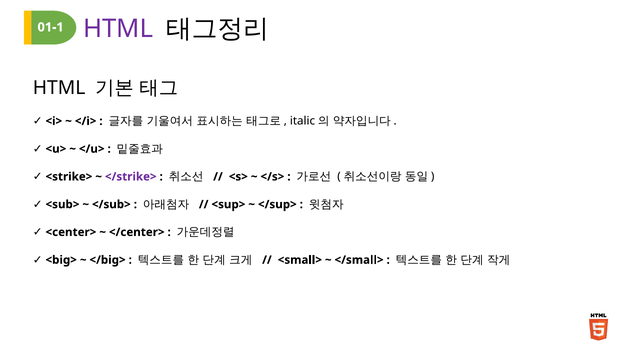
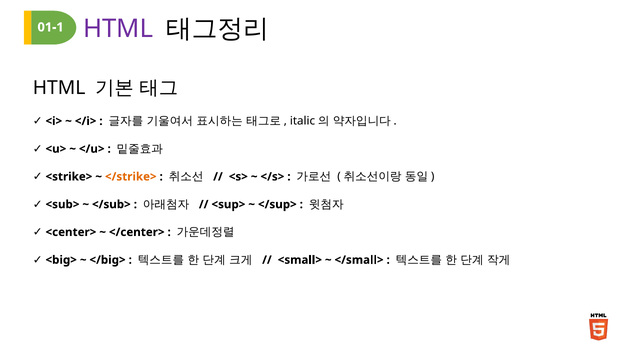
</strike> colour: purple -> orange (131, 177)
